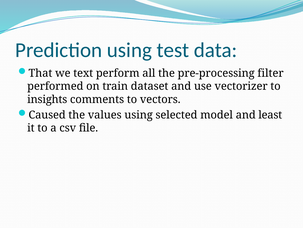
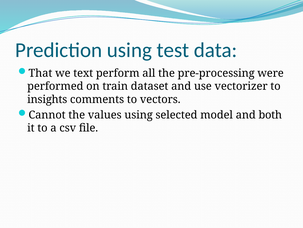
filter: filter -> were (271, 73)
Caused: Caused -> Cannot (47, 115)
least: least -> both (270, 115)
